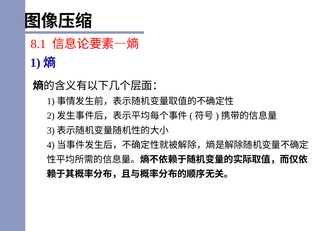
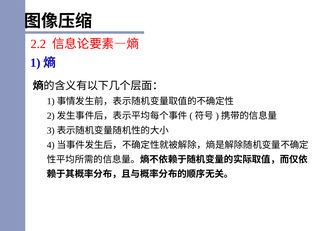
8.1: 8.1 -> 2.2 (38, 44)
